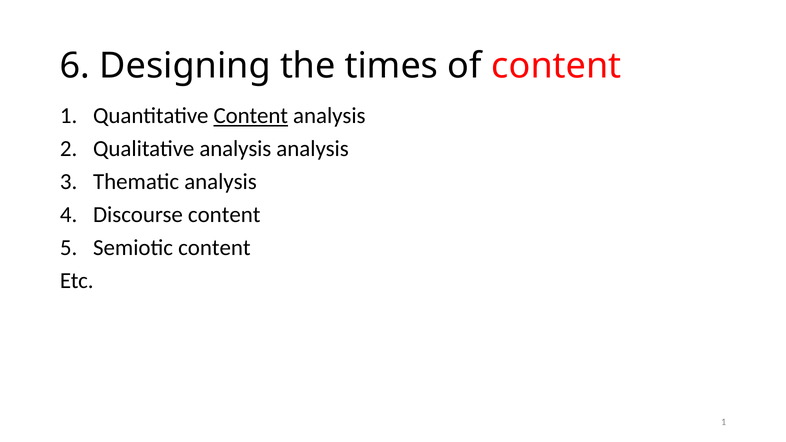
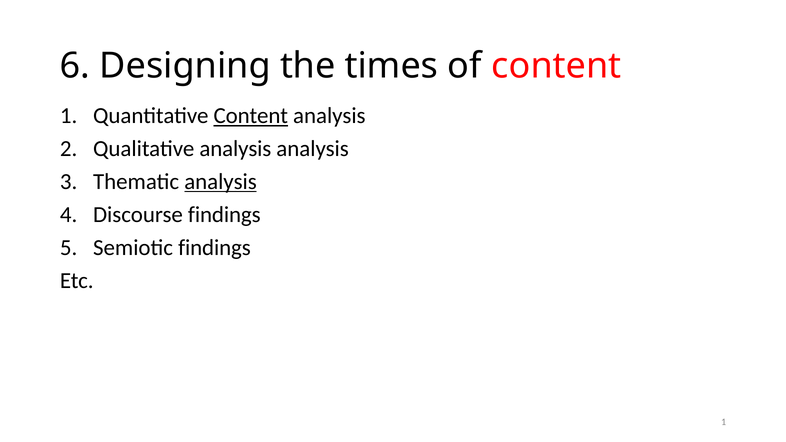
analysis underline: none -> present (221, 182)
Discourse content: content -> findings (224, 215)
Semiotic content: content -> findings (214, 248)
